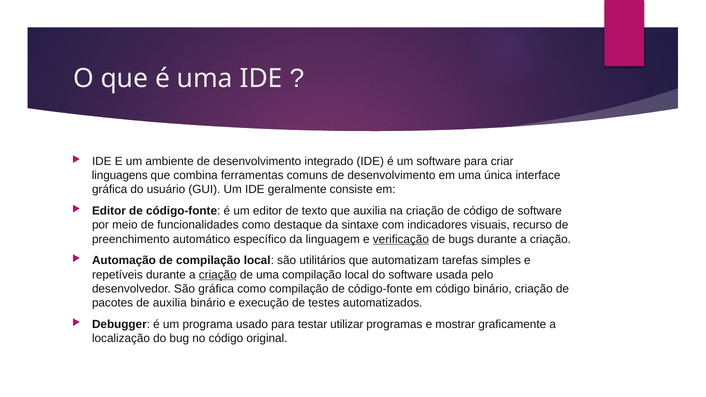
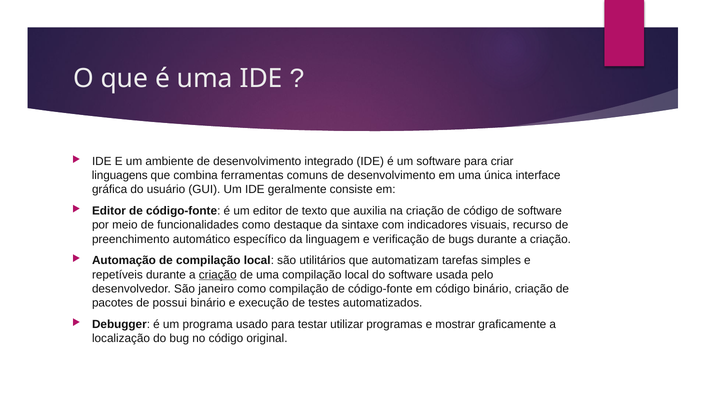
verificação underline: present -> none (401, 239)
São gráfica: gráfica -> janeiro (216, 289)
de auxilia: auxilia -> possui (170, 303)
